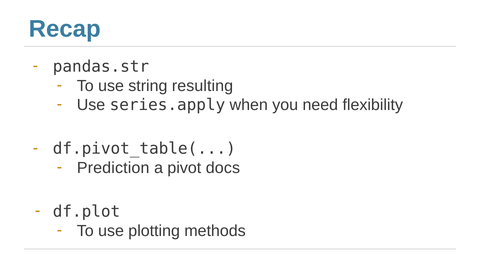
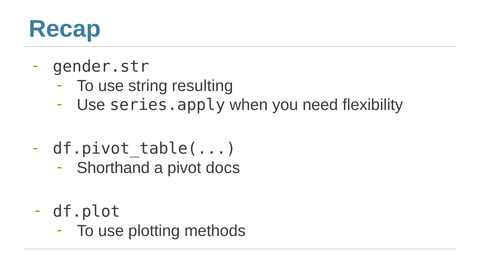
pandas.str: pandas.str -> gender.str (101, 67)
Prediction: Prediction -> Shorthand (113, 168)
